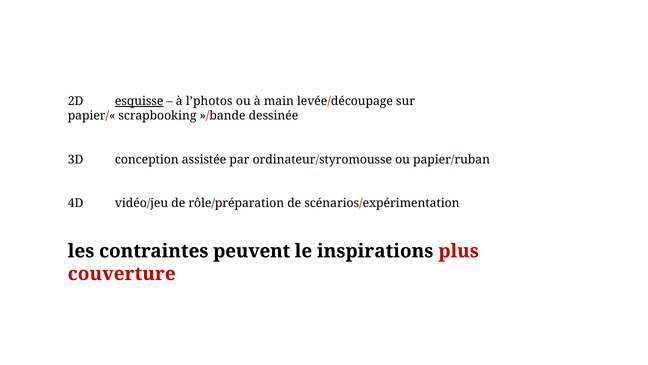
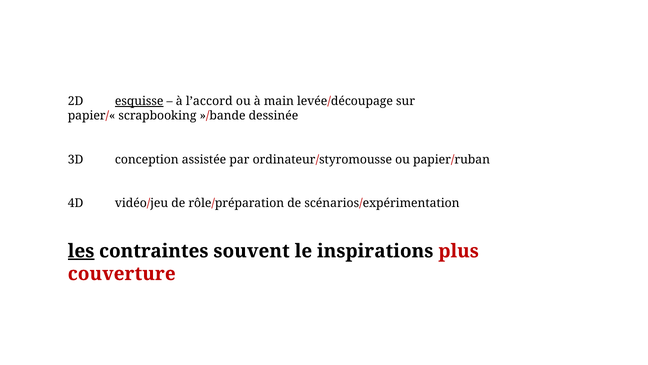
l’photos: l’photos -> l’accord (209, 101)
les underline: none -> present (81, 251)
peuvent: peuvent -> souvent (252, 251)
